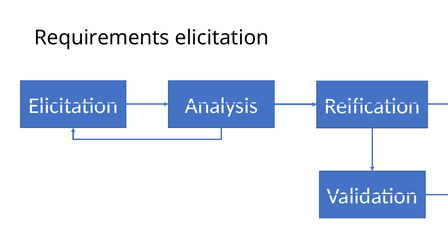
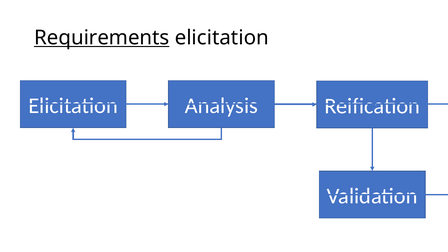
Requirements underline: none -> present (102, 38)
